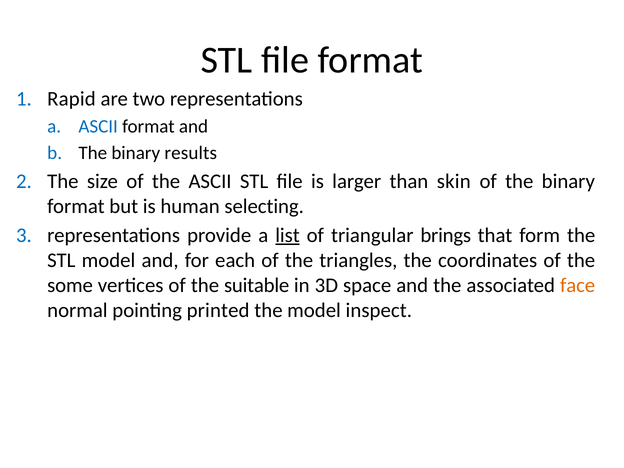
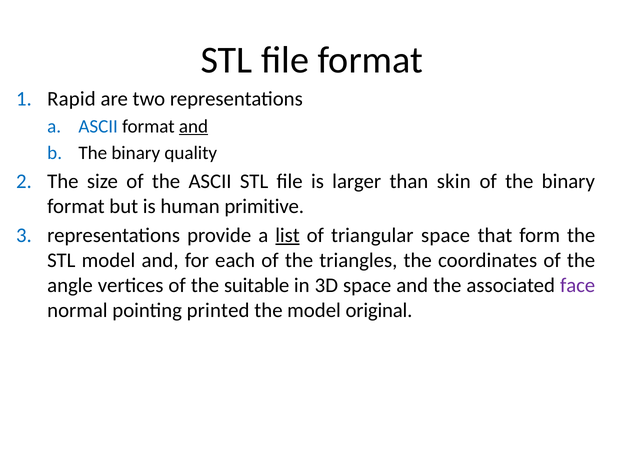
and underline: none -> present (194, 126)
results: results -> quality (191, 153)
selecting: selecting -> primitive (264, 206)
triangular brings: brings -> space (446, 235)
some: some -> angle (70, 285)
face colour: orange -> purple (578, 285)
inspect: inspect -> original (379, 310)
